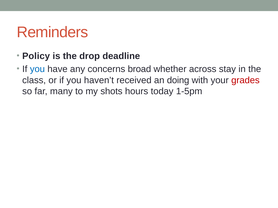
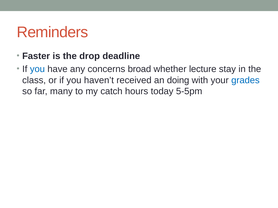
Policy: Policy -> Faster (36, 56)
across: across -> lecture (203, 69)
grades colour: red -> blue (245, 80)
shots: shots -> catch (111, 91)
1-5pm: 1-5pm -> 5-5pm (189, 91)
